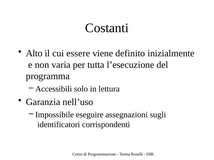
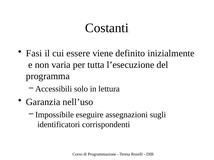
Alto: Alto -> Fasi (34, 54)
